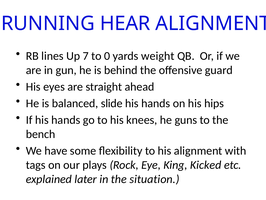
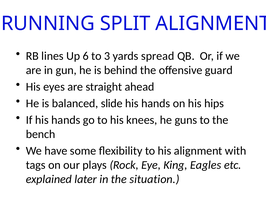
HEAR: HEAR -> SPLIT (125, 24)
7: 7 -> 6 (86, 56)
0: 0 -> 3 (107, 56)
weight: weight -> spread (158, 56)
Kicked: Kicked -> Eagles (206, 165)
